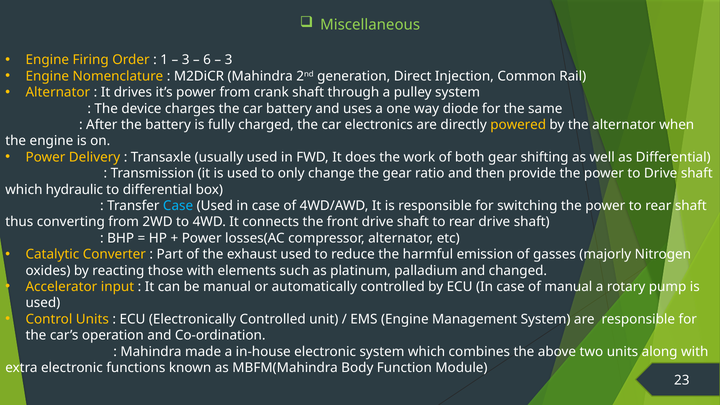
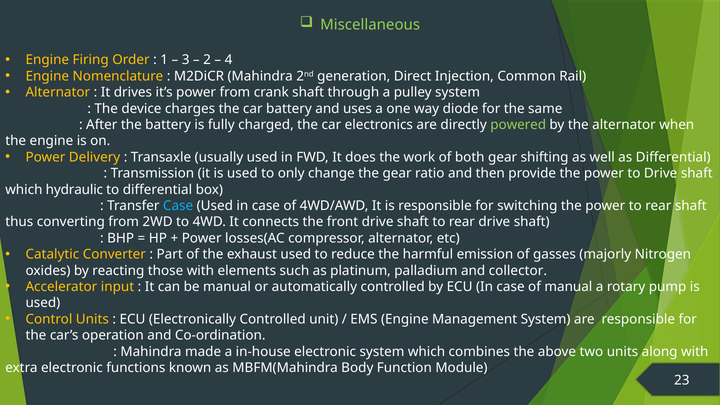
6: 6 -> 2 (207, 60)
3: 3 -> 4 (229, 60)
powered colour: yellow -> light green (518, 125)
changed: changed -> collector (518, 271)
